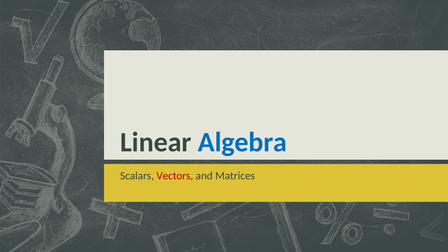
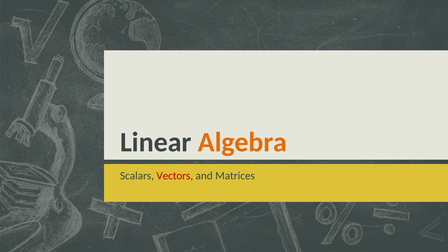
Algebra colour: blue -> orange (242, 142)
